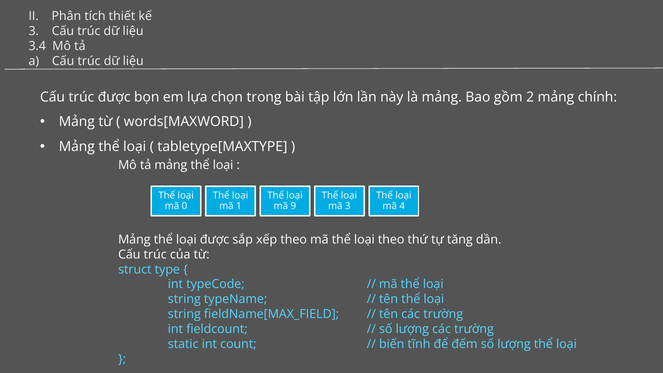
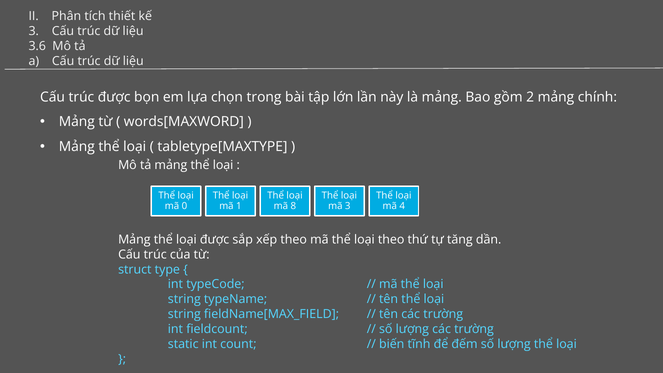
3.4: 3.4 -> 3.6 (37, 46)
9: 9 -> 8 (293, 206)
